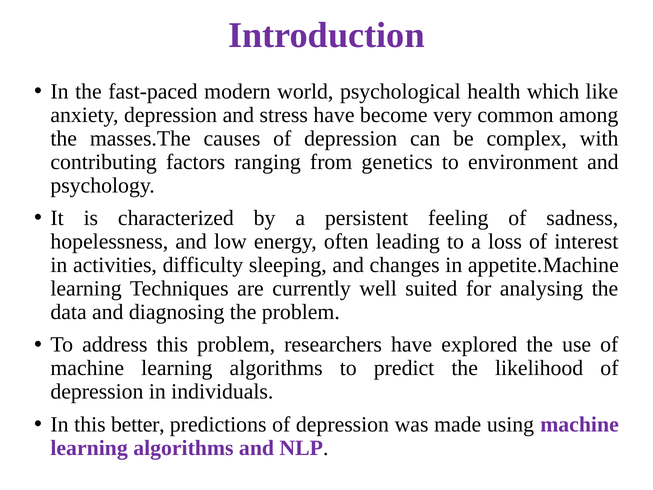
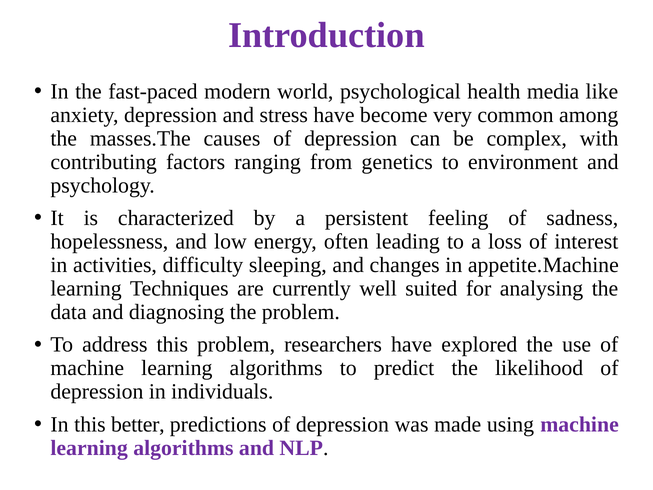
which: which -> media (553, 91)
